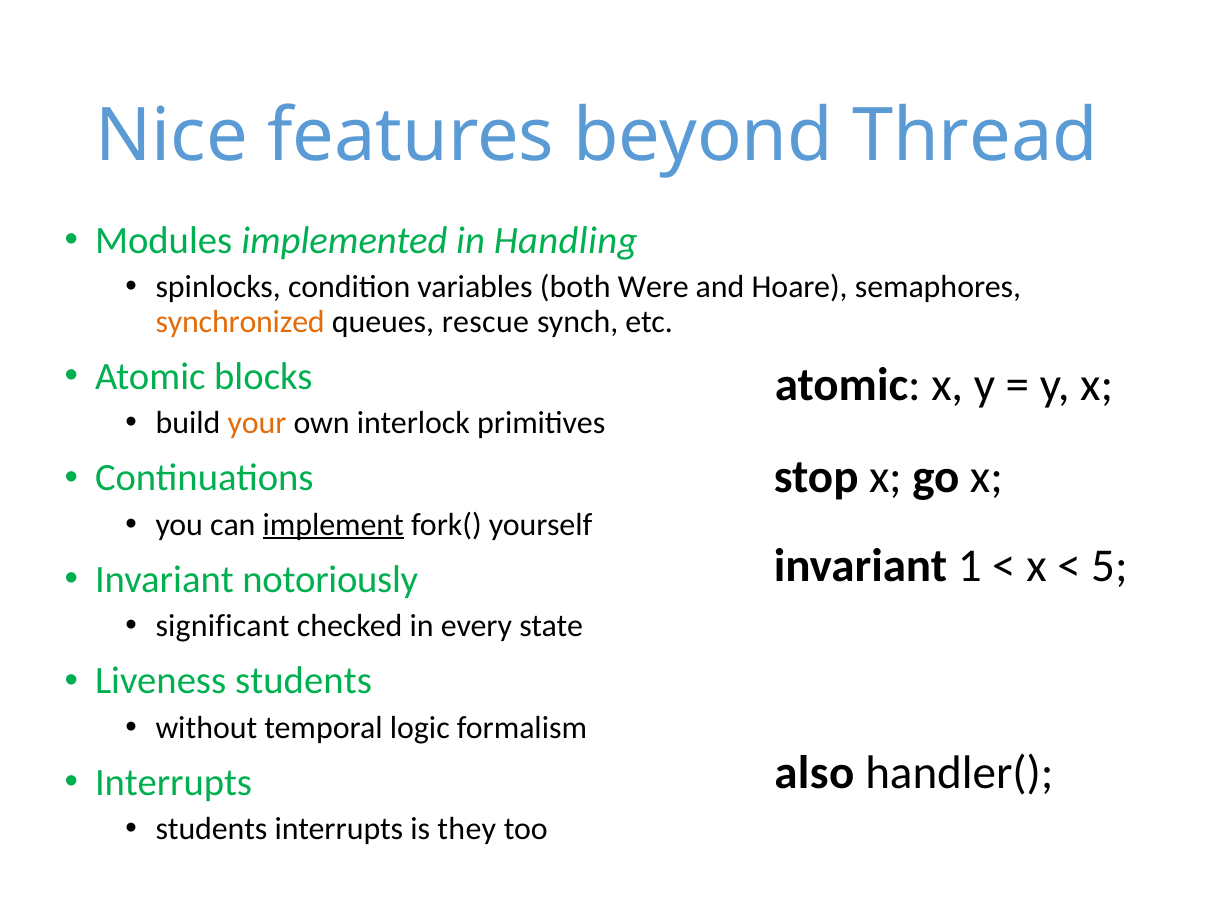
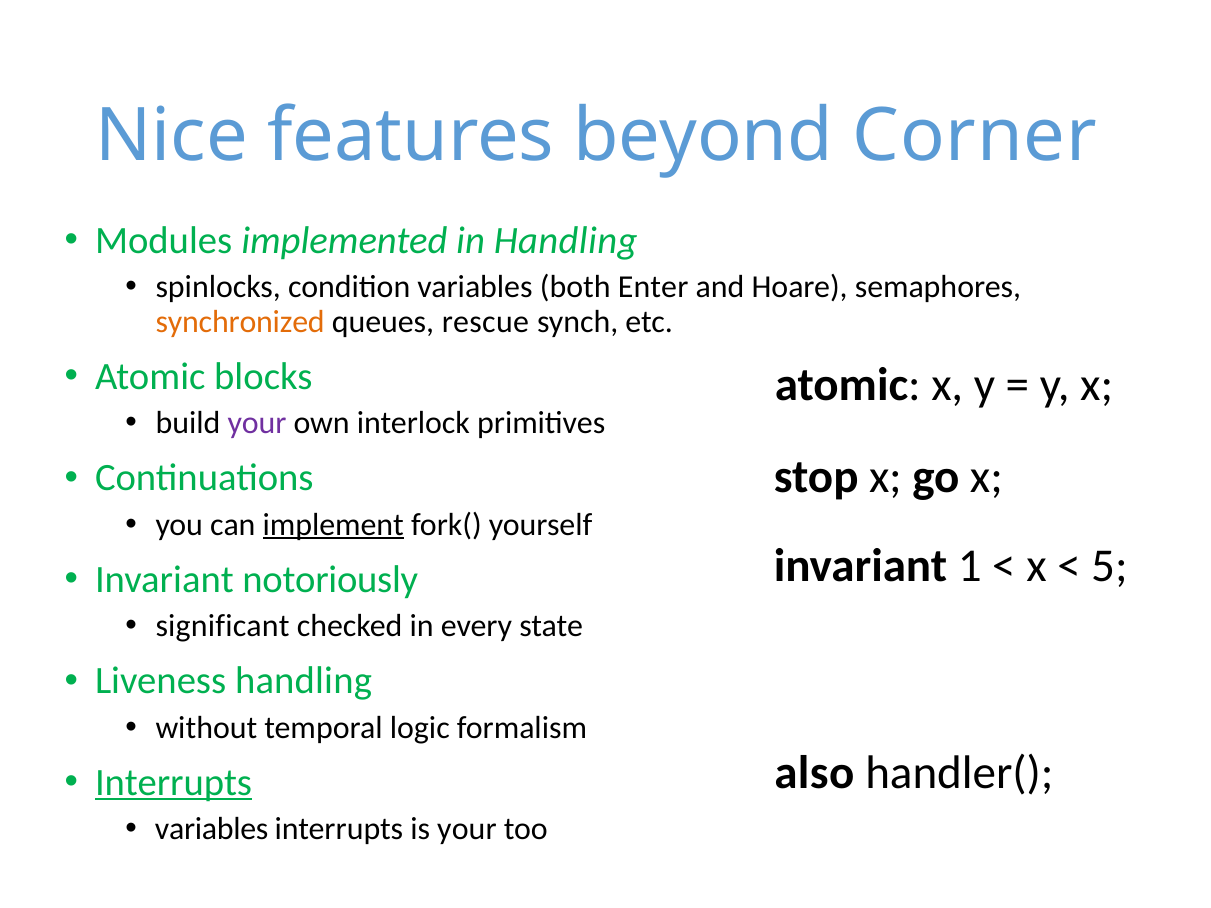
Thread: Thread -> Corner (975, 136)
Were: Were -> Enter (653, 287)
your colour: orange -> purple (257, 423)
Liveness students: students -> handling (303, 681)
Interrupts underline: none -> present (174, 783)
students: students -> variables (212, 829)
is they: they -> your (467, 829)
